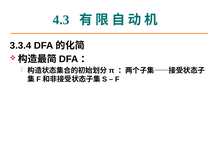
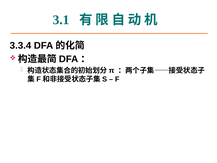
4.3: 4.3 -> 3.1 (61, 20)
